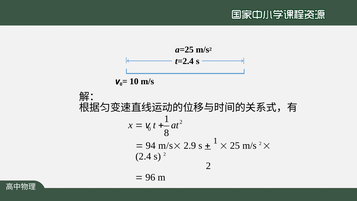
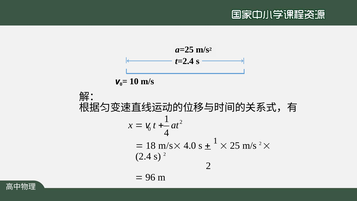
8: 8 -> 4 (166, 133)
94: 94 -> 18 (151, 145)
2.9: 2.9 -> 4.0 (190, 145)
